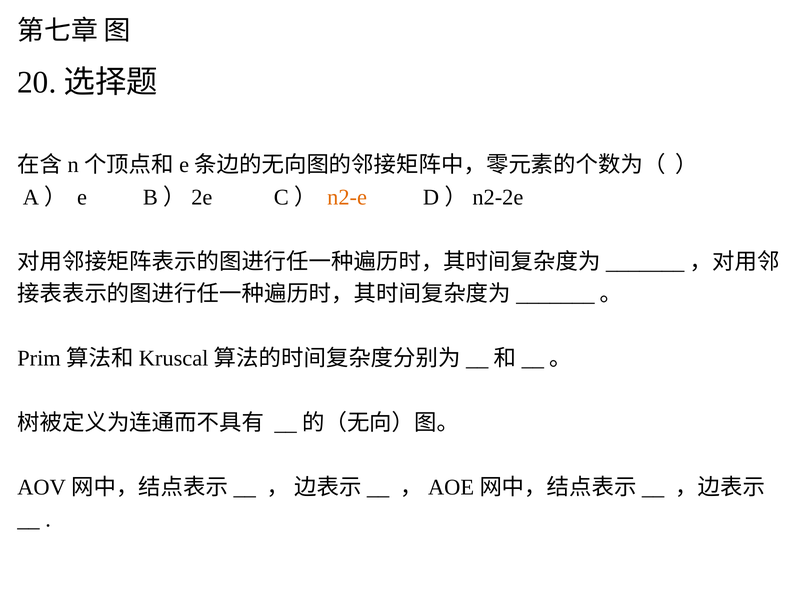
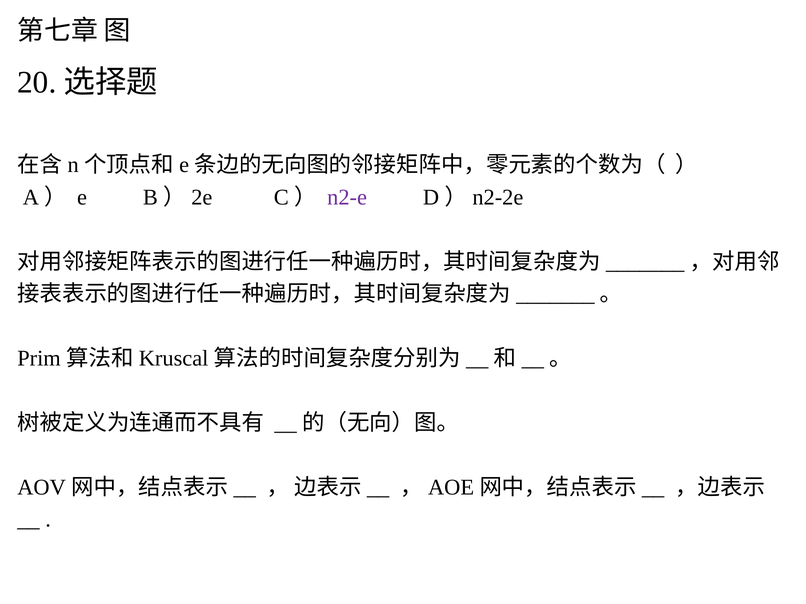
n2-e colour: orange -> purple (347, 197)
